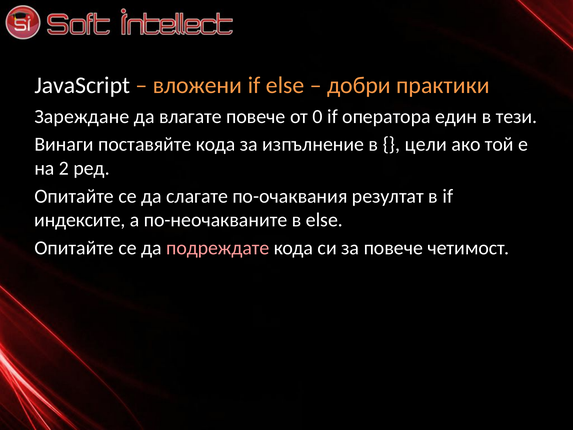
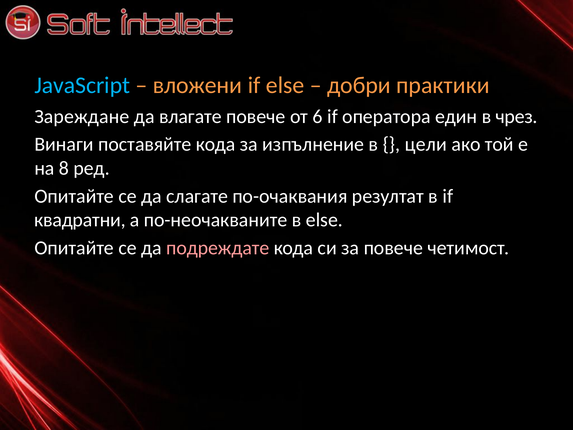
JavaScript colour: white -> light blue (82, 85)
0: 0 -> 6 (318, 116)
тези: тези -> чрез (517, 116)
2: 2 -> 8 (64, 168)
индексите: индексите -> квадратни (80, 220)
